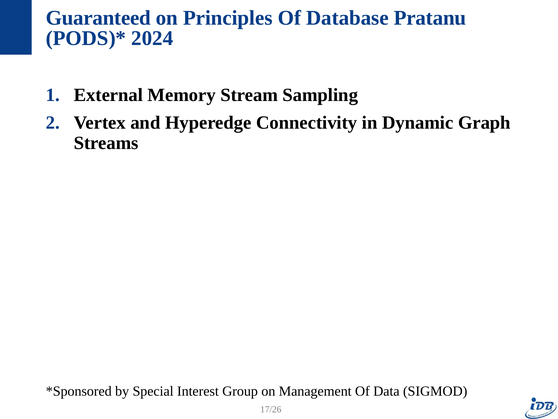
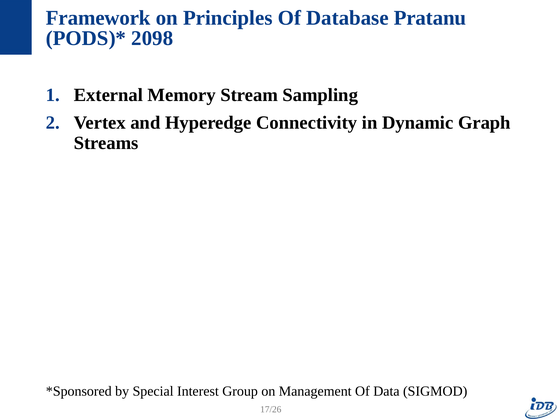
Guaranteed: Guaranteed -> Framework (98, 18)
2024: 2024 -> 2098 (152, 38)
